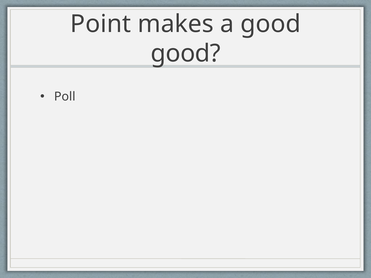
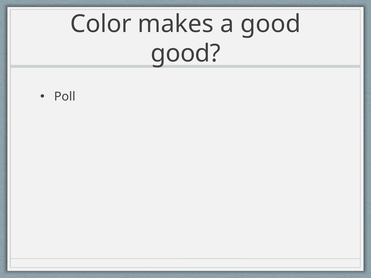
Point: Point -> Color (101, 24)
